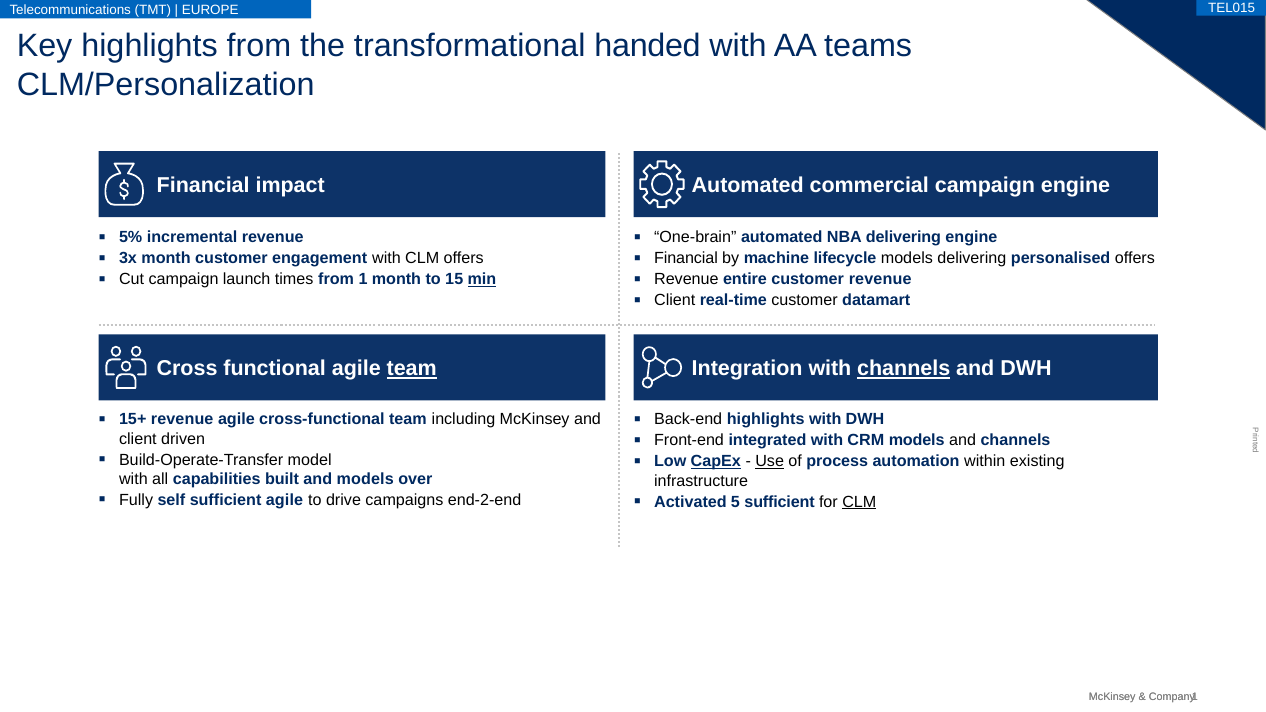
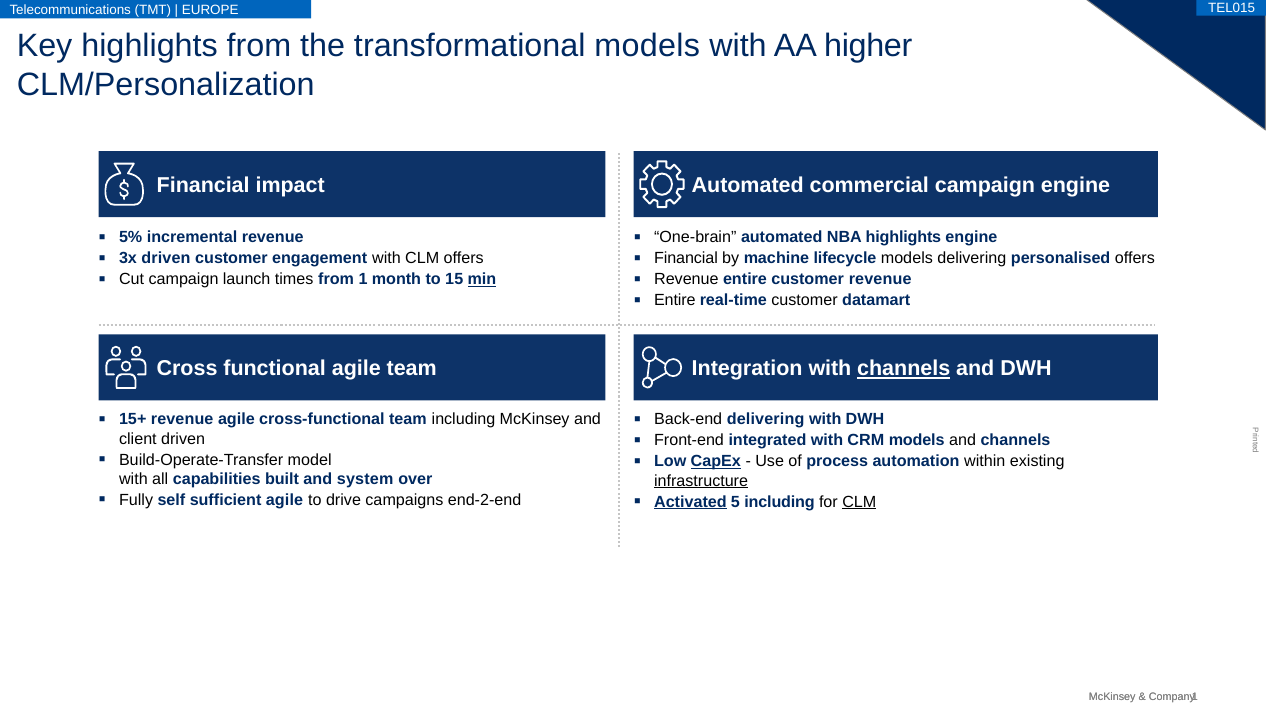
transformational handed: handed -> models (647, 46)
teams: teams -> higher (868, 46)
NBA delivering: delivering -> highlights (903, 238)
3x month: month -> driven (166, 259)
Client: Client -> Entire (675, 300)
team underline: present -> none (412, 369)
Back-end highlights: highlights -> delivering (766, 420)
Use underline: present -> none (770, 461)
and models: models -> system (365, 479)
infrastructure underline: none -> present (701, 481)
Activated underline: none -> present (690, 502)
5 sufficient: sufficient -> including (780, 502)
